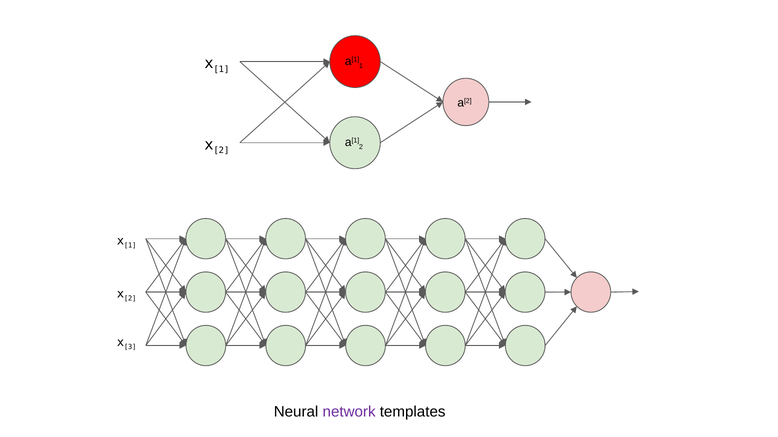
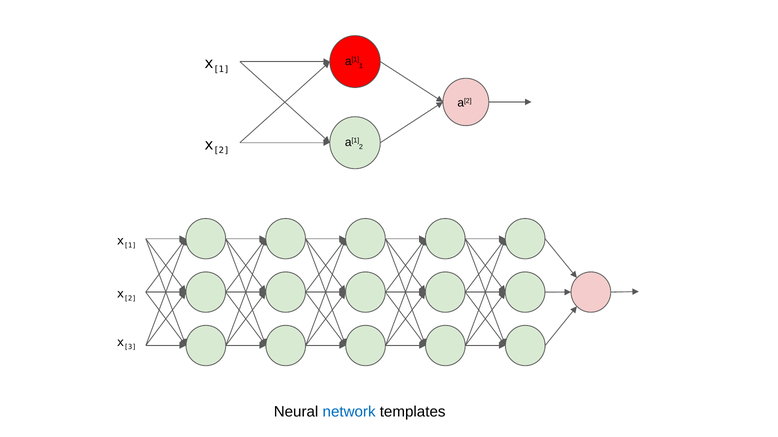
network colour: purple -> blue (349, 412)
